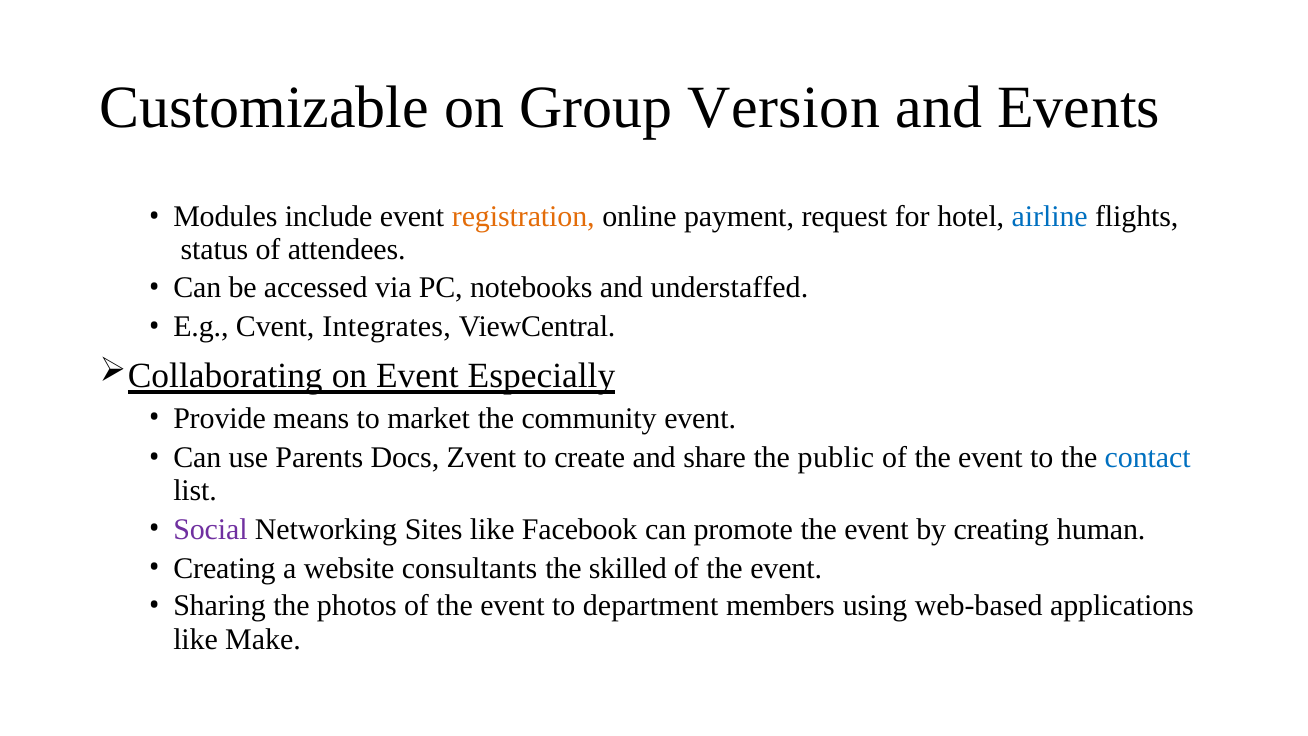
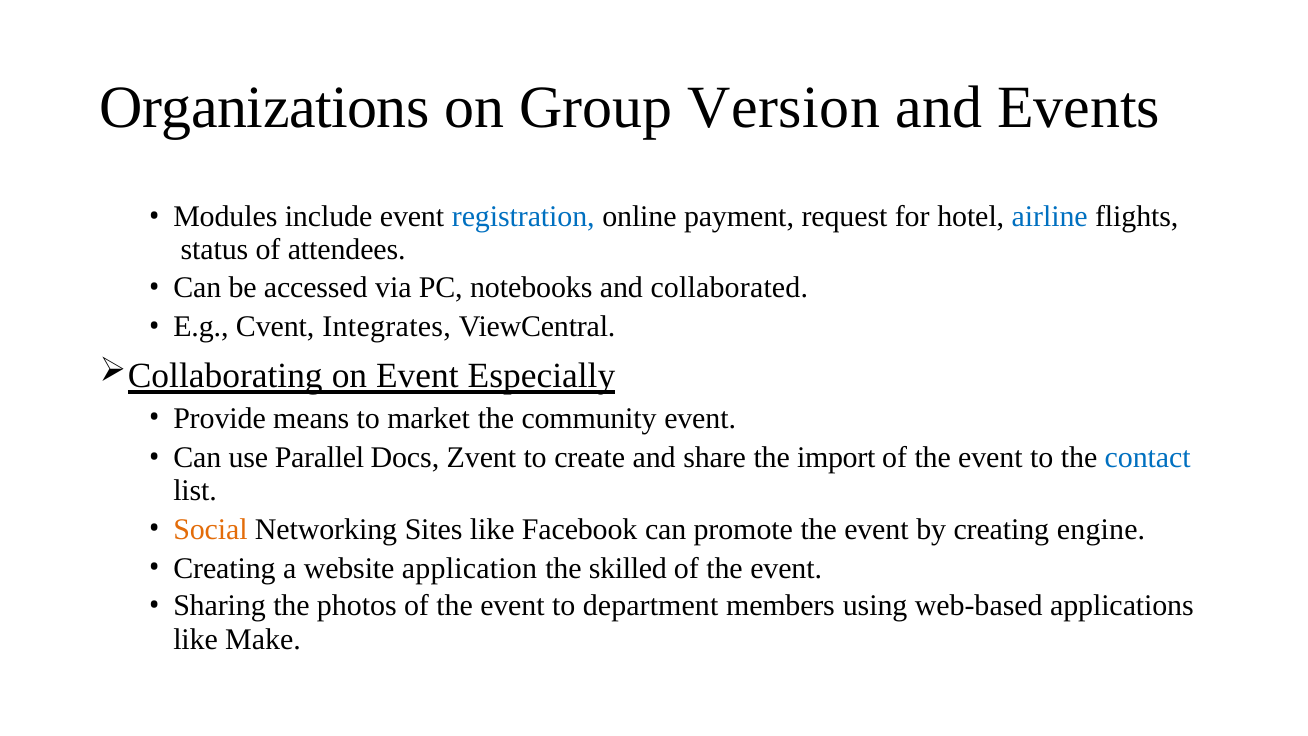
Customizable: Customizable -> Organizations (265, 107)
registration colour: orange -> blue (523, 217)
understaffed: understaffed -> collaborated (729, 288)
Parents: Parents -> Parallel (319, 458)
public: public -> import (836, 458)
Social colour: purple -> orange (210, 529)
human: human -> engine (1101, 529)
consultants: consultants -> application (470, 568)
